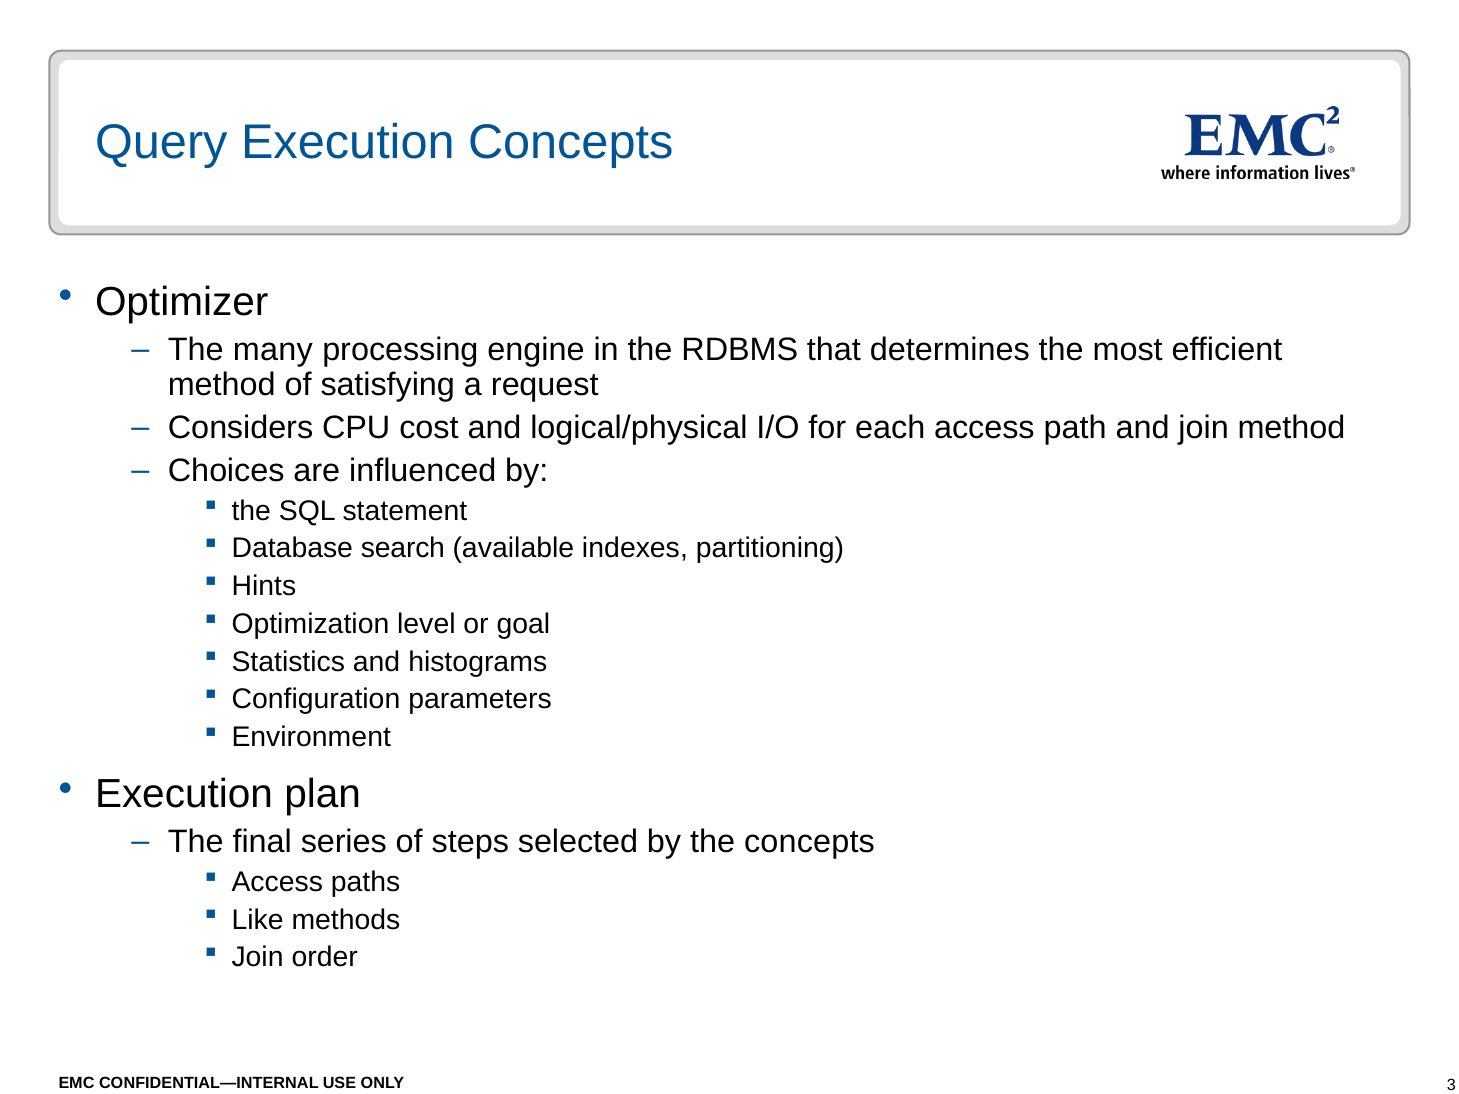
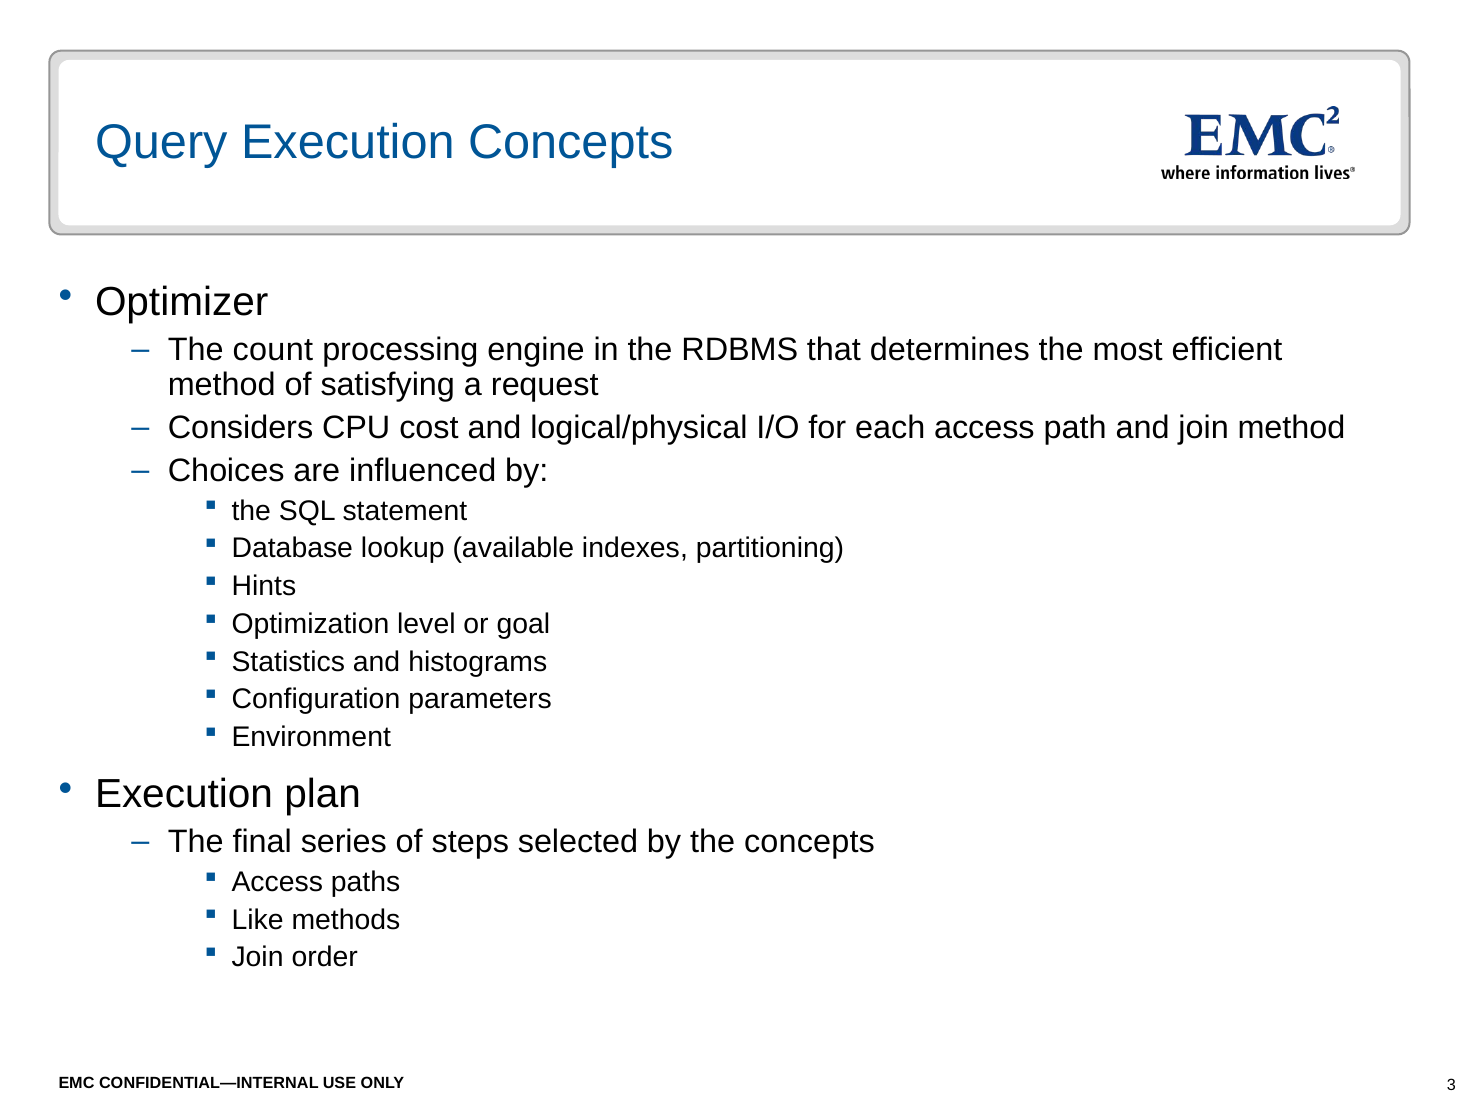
many: many -> count (273, 350)
search: search -> lookup (403, 549)
